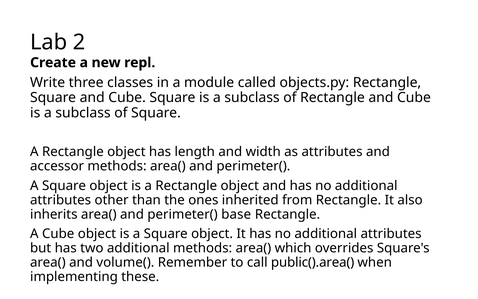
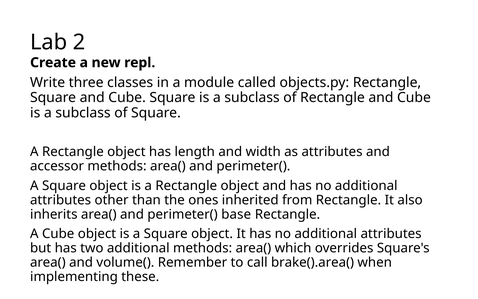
public().area(: public().area( -> brake().area( (313, 262)
